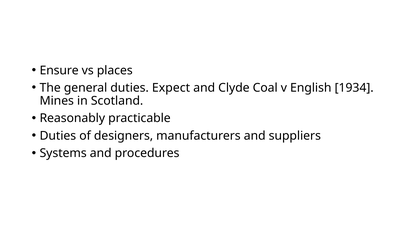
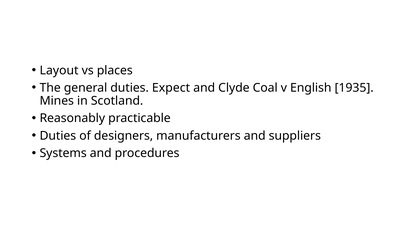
Ensure: Ensure -> Layout (59, 71)
1934: 1934 -> 1935 (354, 88)
